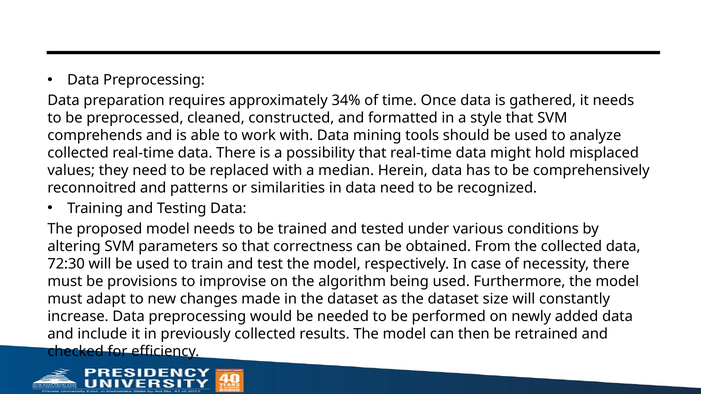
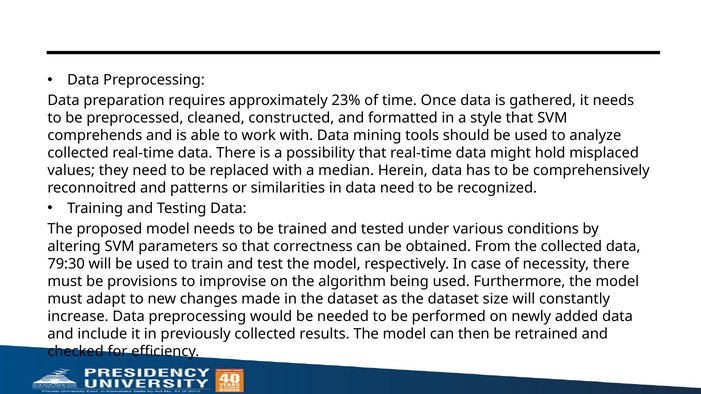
34%: 34% -> 23% (346, 101)
72:30: 72:30 -> 79:30 (66, 264)
